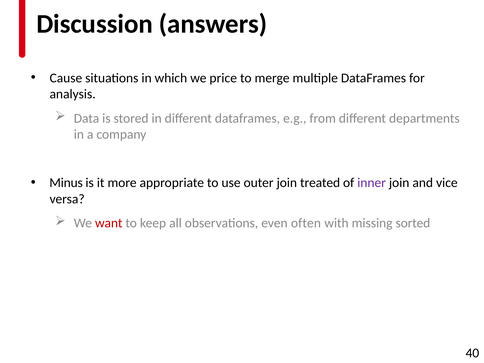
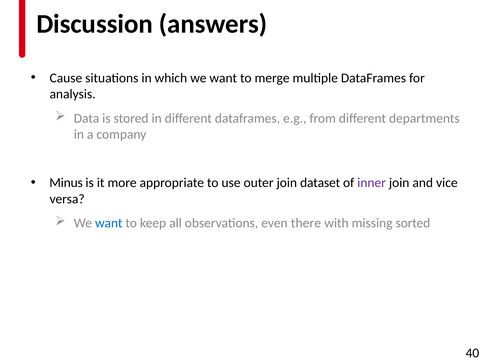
which we price: price -> want (223, 78)
treated: treated -> dataset (320, 183)
want colour: red -> blue (109, 223)
often: often -> there (306, 223)
